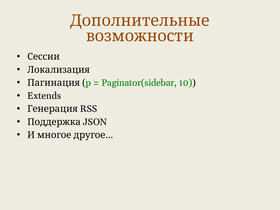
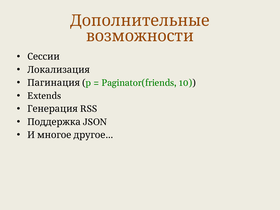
Paginator(sidebar: Paginator(sidebar -> Paginator(friends (139, 83)
